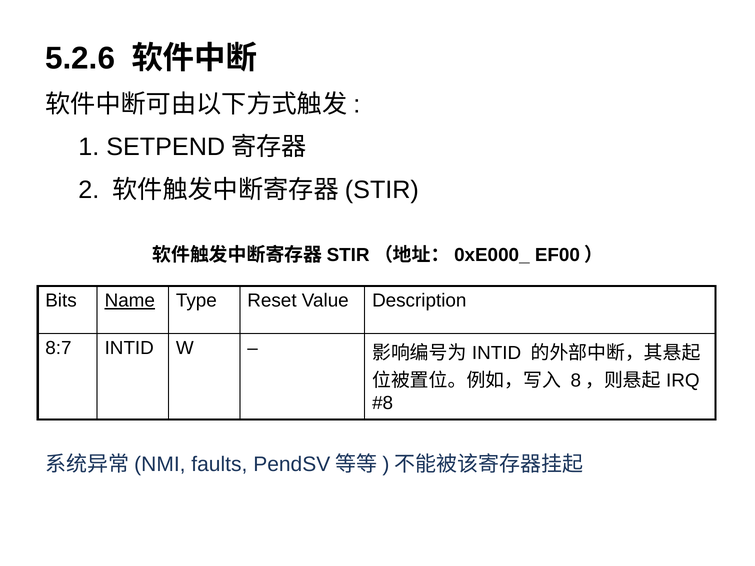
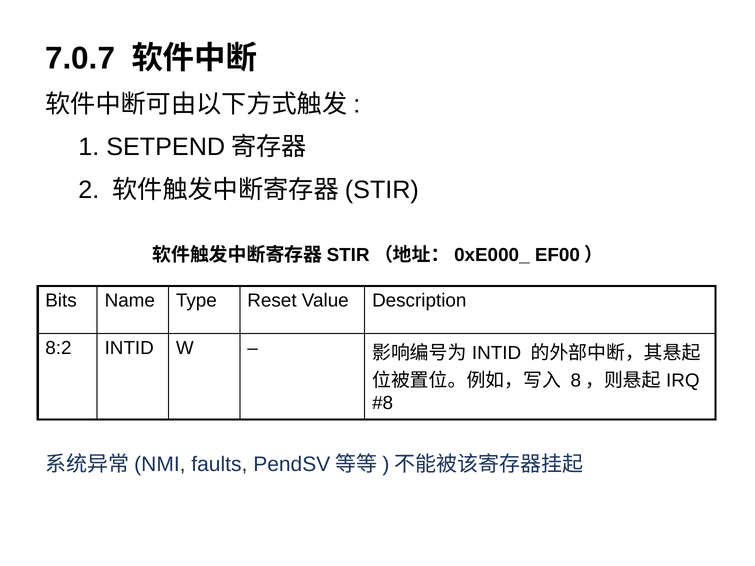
5.2.6: 5.2.6 -> 7.0.7 (80, 58)
Name underline: present -> none (130, 301)
8:7: 8:7 -> 8:2 (58, 348)
